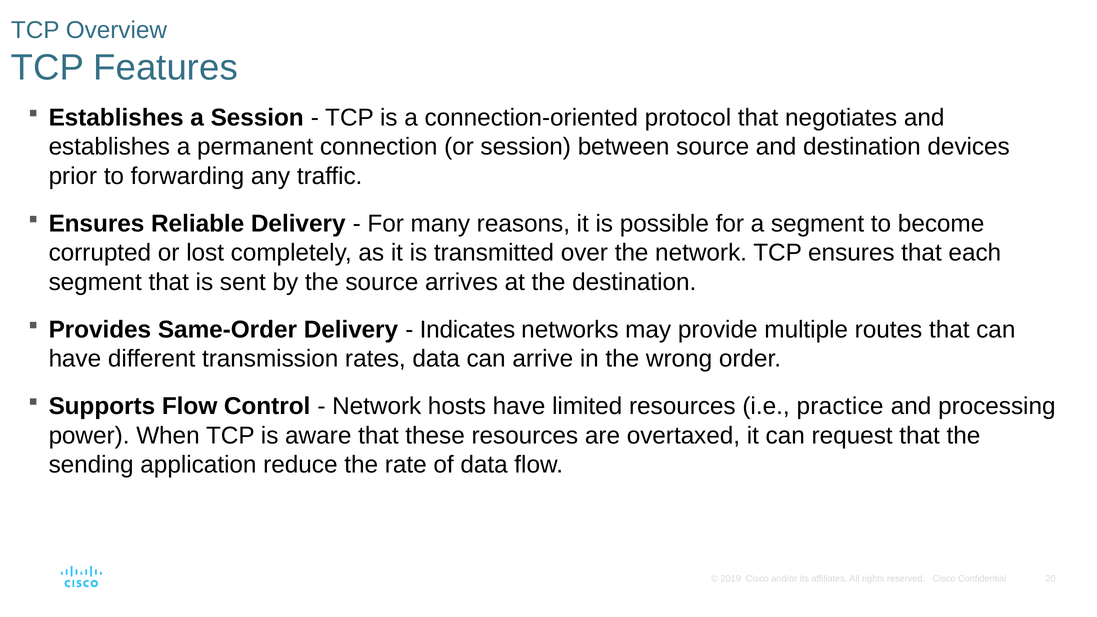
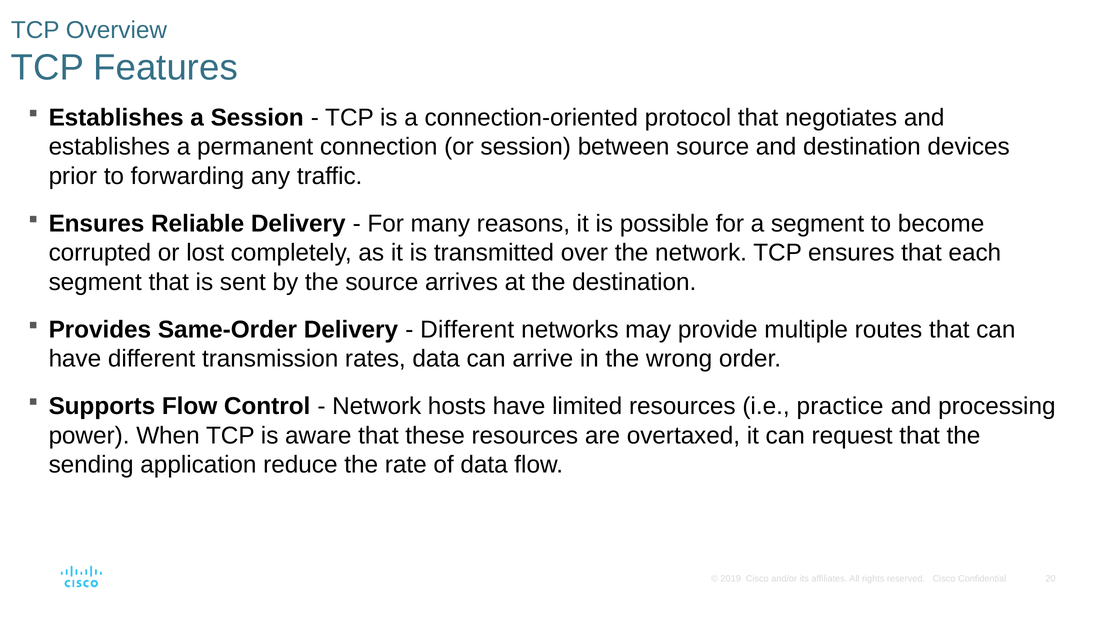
Indicates: Indicates -> Different (467, 330)
